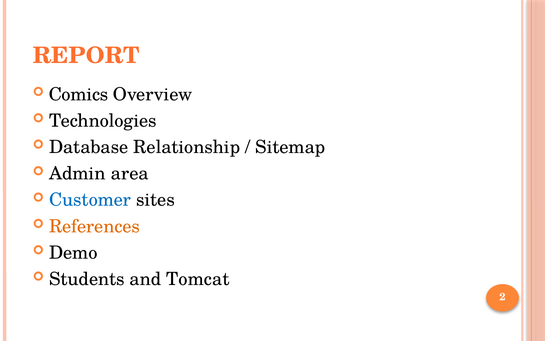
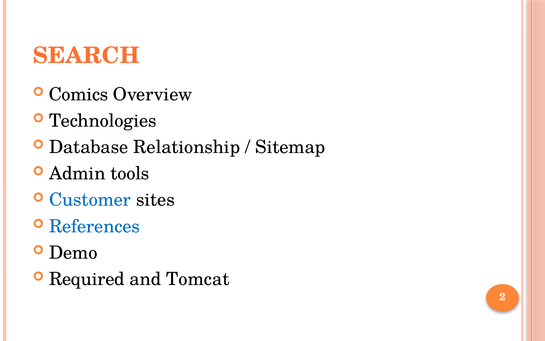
REPORT: REPORT -> SEARCH (86, 56)
area: area -> tools (130, 173)
References colour: orange -> blue (95, 226)
Students: Students -> Required (87, 279)
